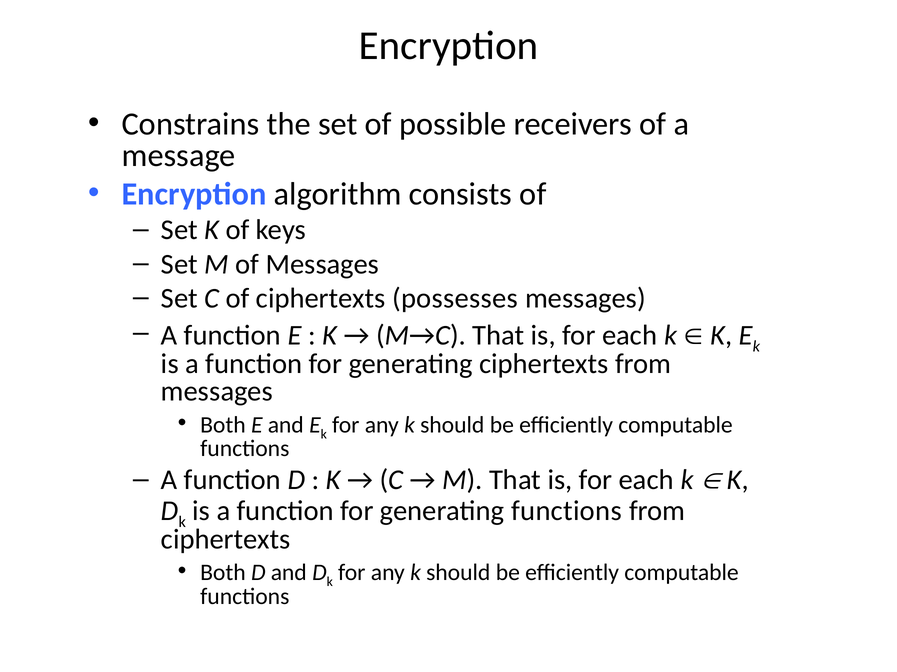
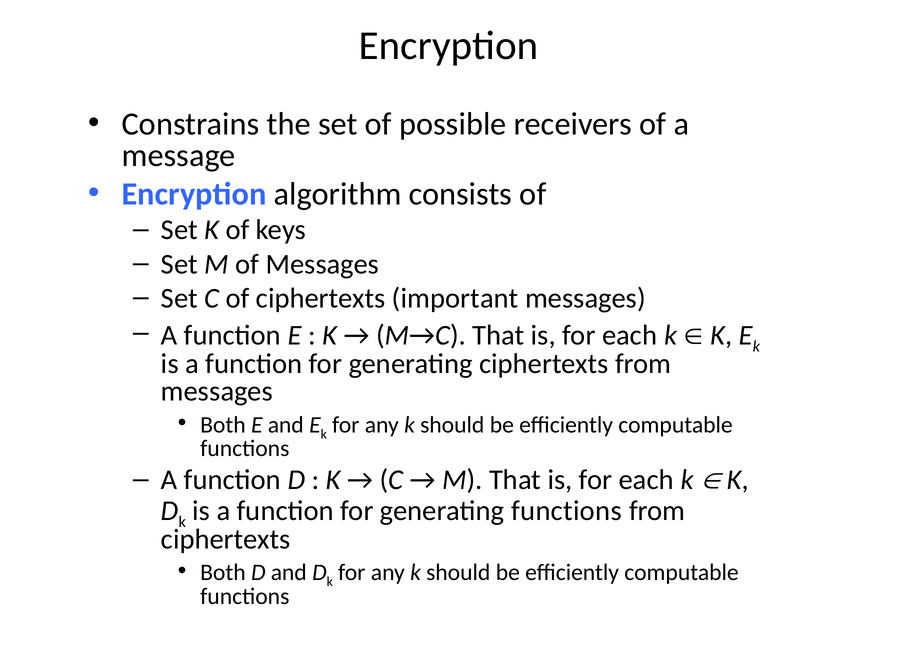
possesses: possesses -> important (455, 299)
